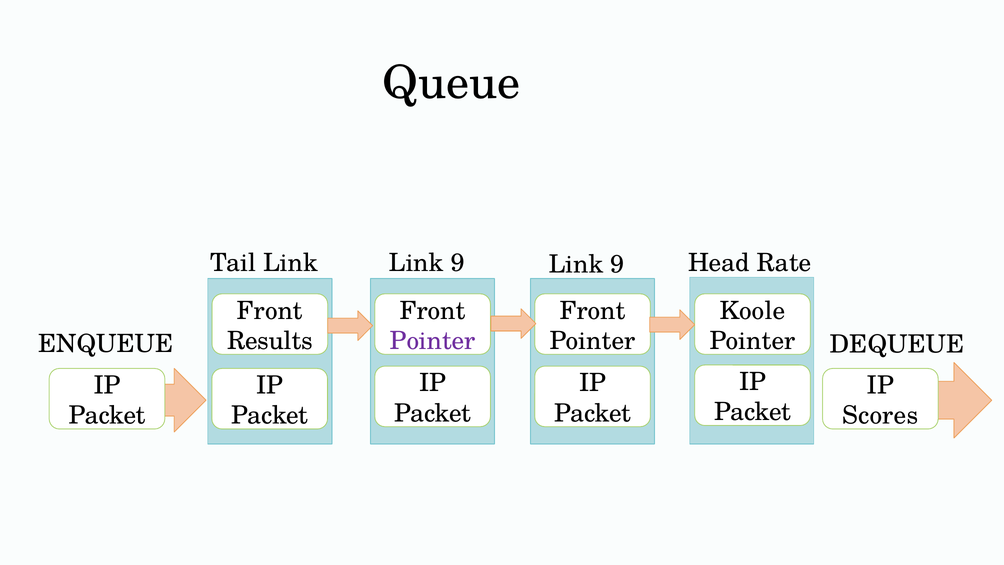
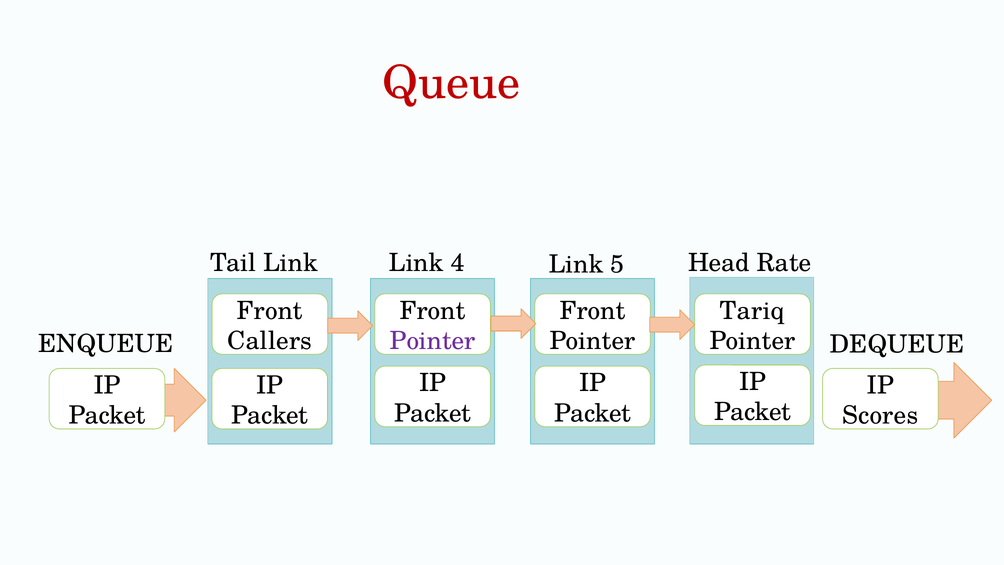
Queue colour: black -> red (451, 83)
9: 9 -> 4 (458, 263)
9: 9 -> 5 (617, 264)
Koole: Koole -> Tariq (752, 311)
Results: Results -> Callers (270, 341)
